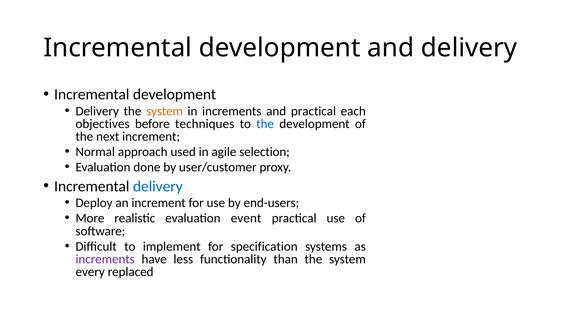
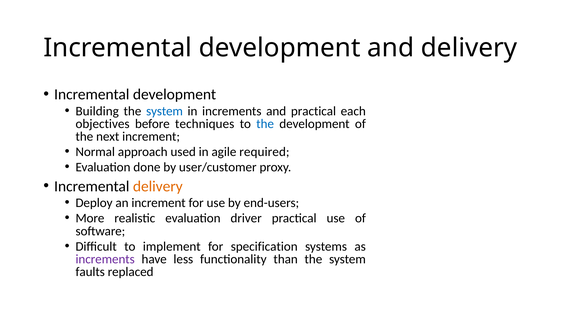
Delivery: Delivery -> Building (97, 111)
system colour: orange -> blue (165, 111)
selection: selection -> required (264, 152)
delivery colour: blue -> orange (158, 186)
event: event -> driver (246, 218)
every: every -> faults (90, 272)
